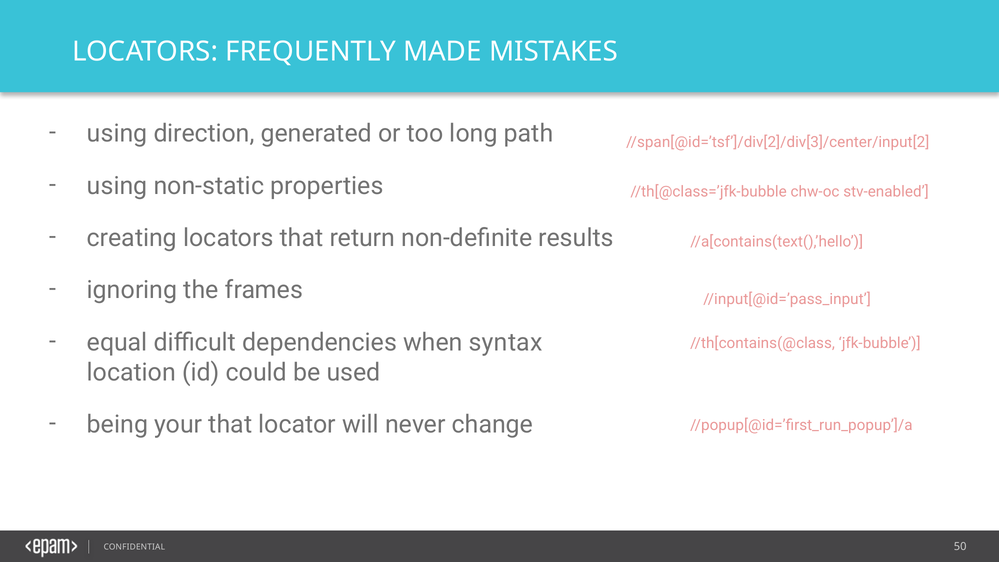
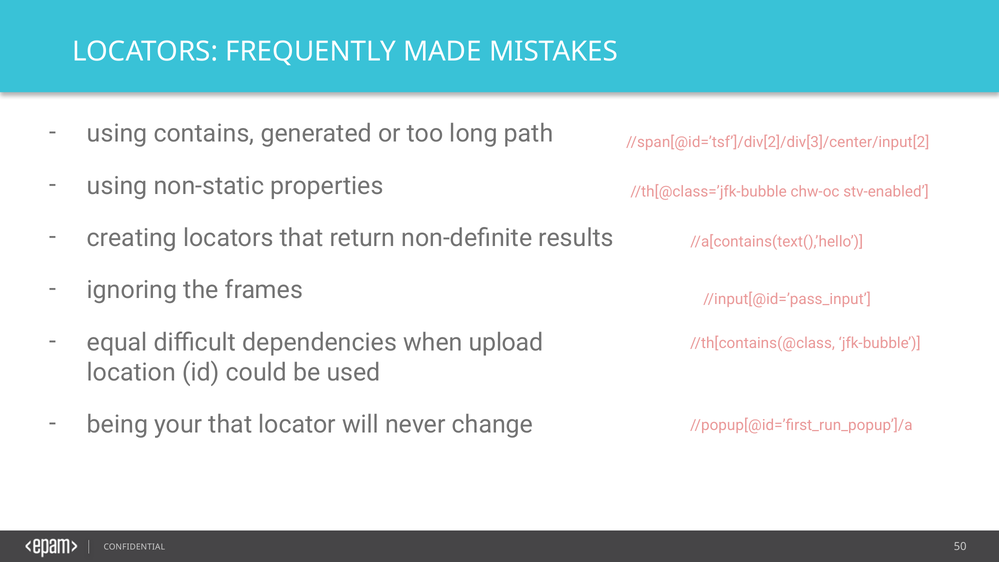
direction: direction -> contains (204, 134)
syntax: syntax -> upload (506, 342)
